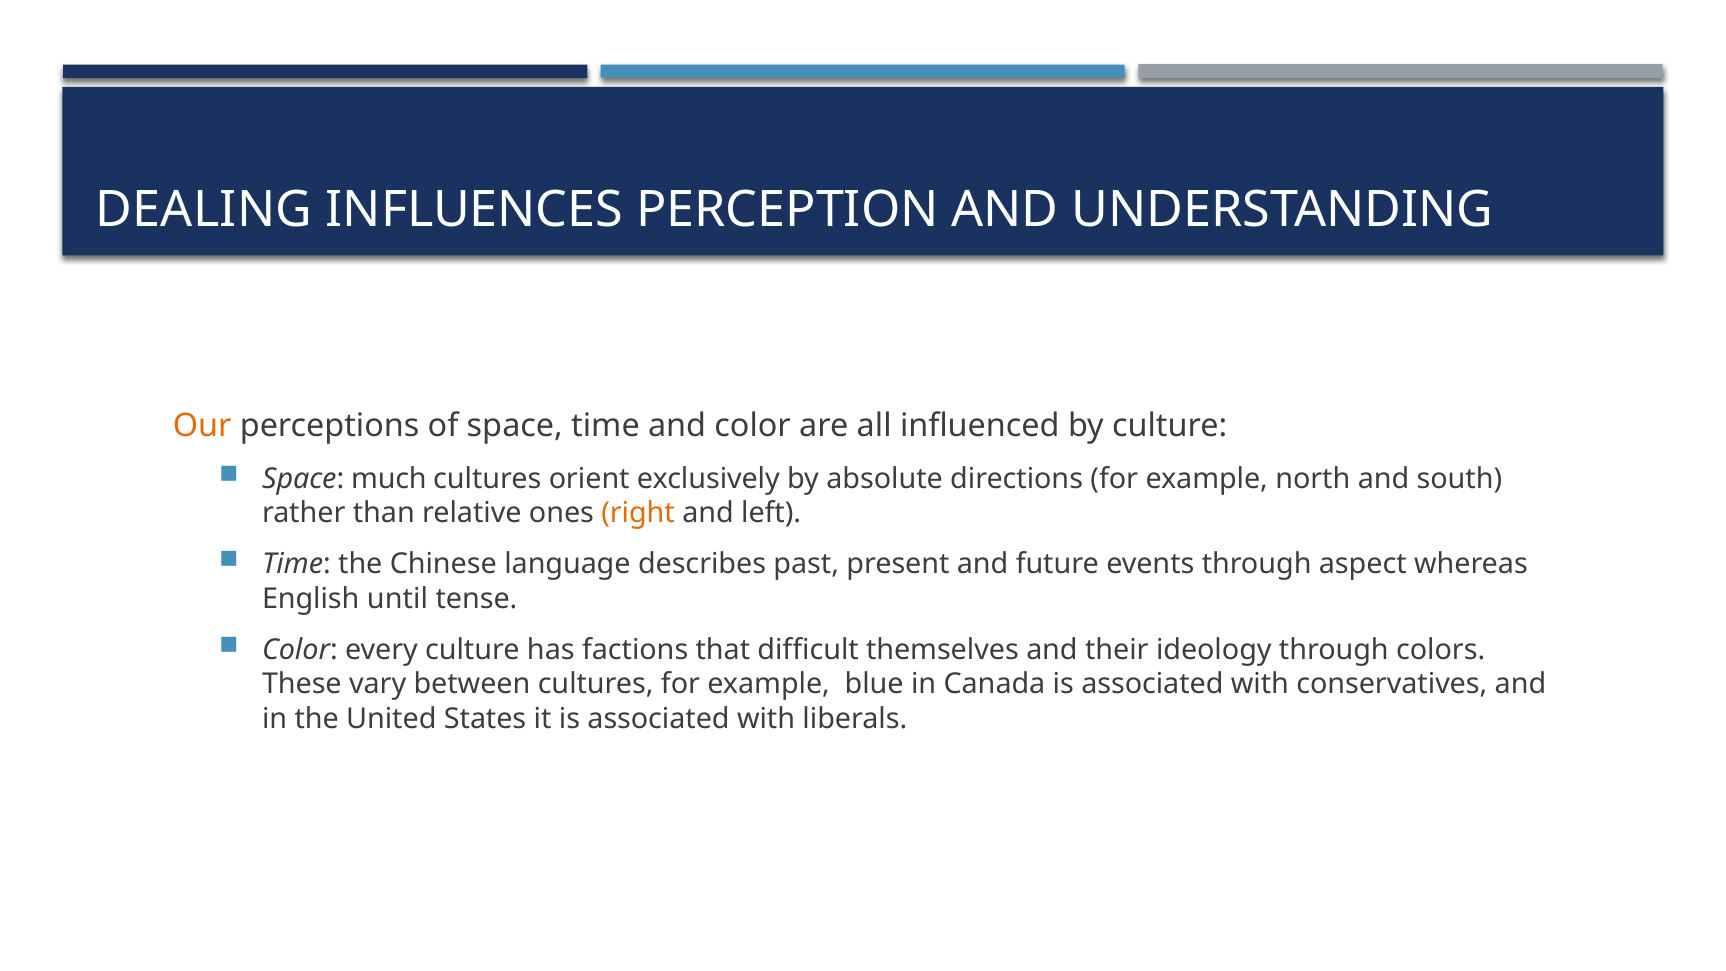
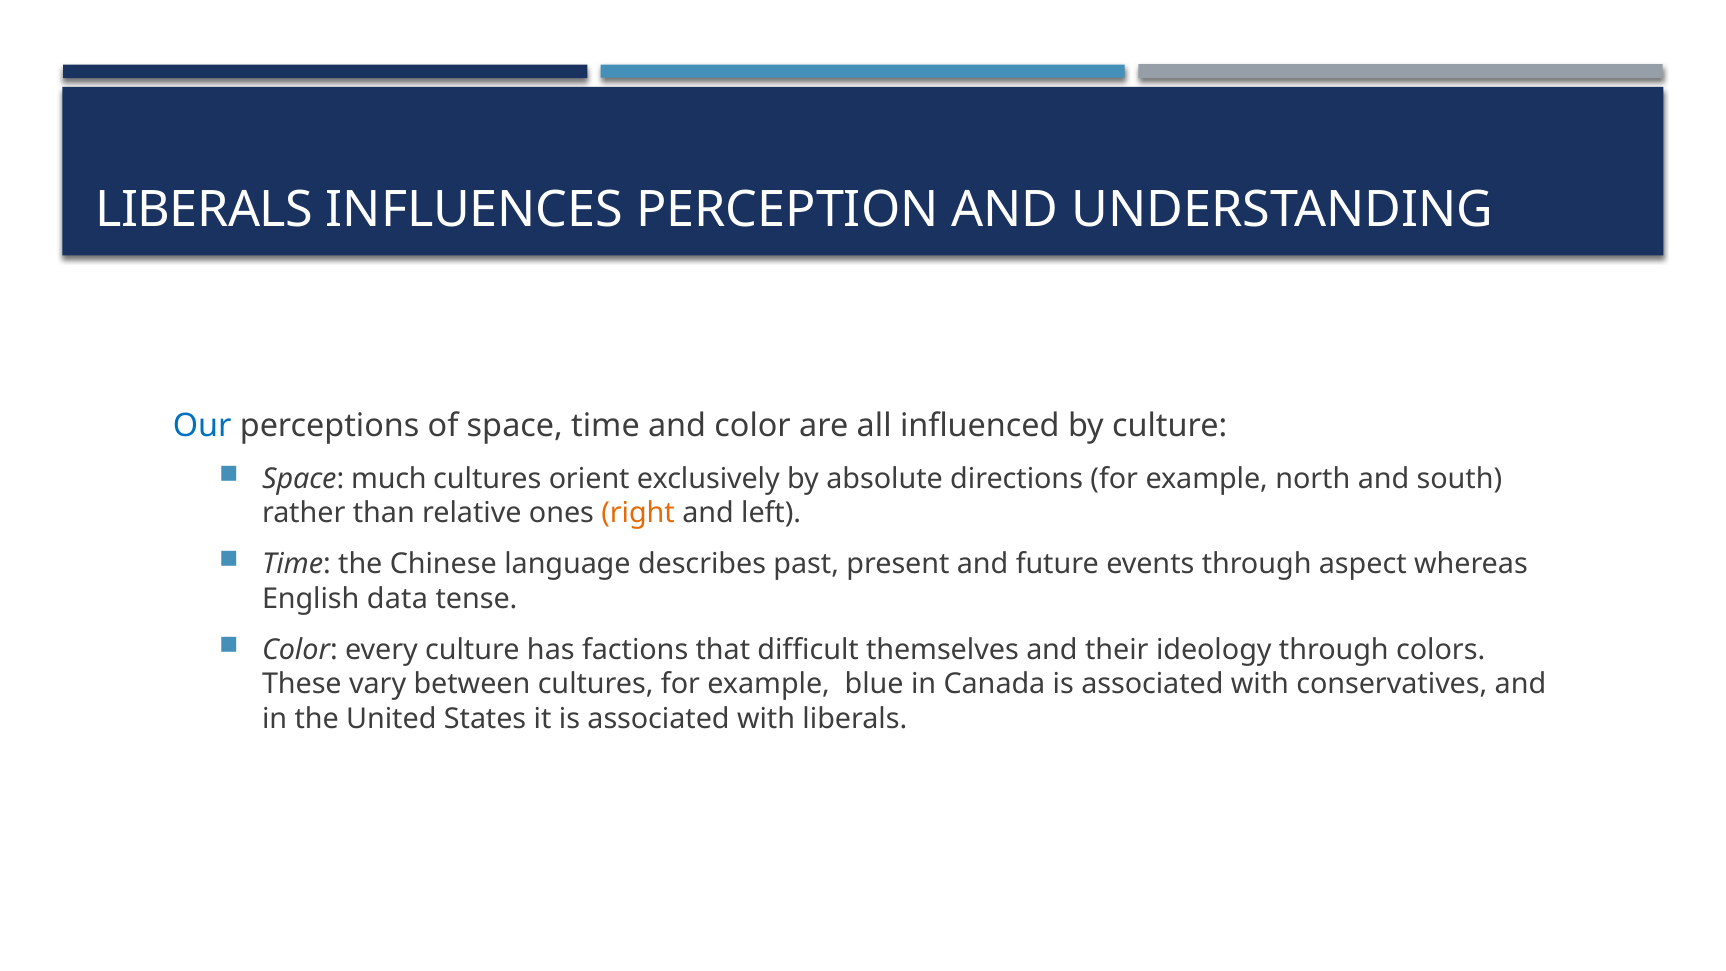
DEALING: DEALING -> LIBERALS (204, 210)
Our colour: orange -> blue (202, 426)
until: until -> data (397, 599)
